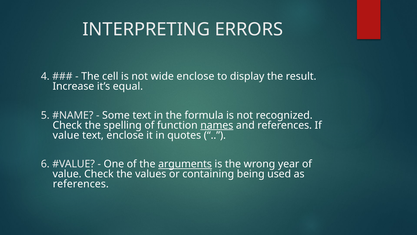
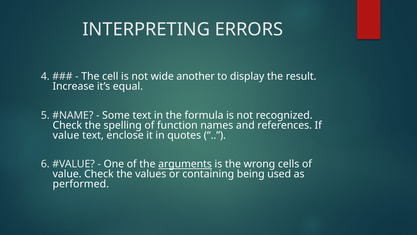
wide enclose: enclose -> another (196, 76)
names underline: present -> none (217, 125)
year: year -> cells (289, 164)
references: references -> performed (81, 184)
